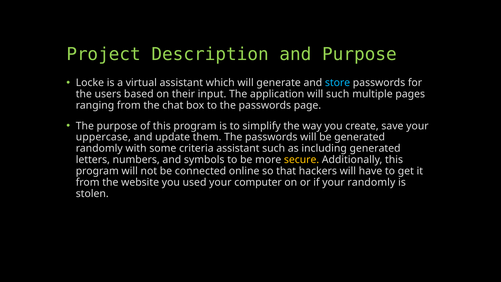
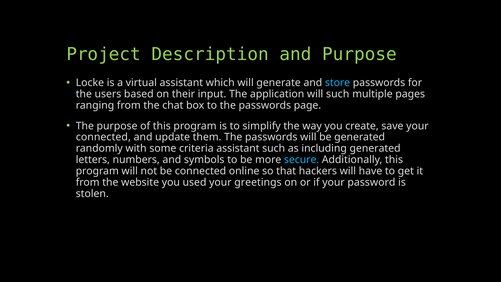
uppercase: uppercase -> connected (103, 137)
secure colour: yellow -> light blue (302, 160)
computer: computer -> greetings (258, 182)
your randomly: randomly -> password (371, 182)
